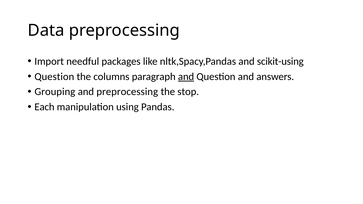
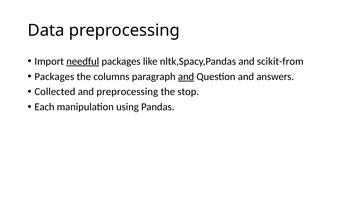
needful underline: none -> present (83, 61)
scikit-using: scikit-using -> scikit-from (280, 61)
Question: Question -> Packages (54, 77)
Grouping: Grouping -> Collected (55, 92)
